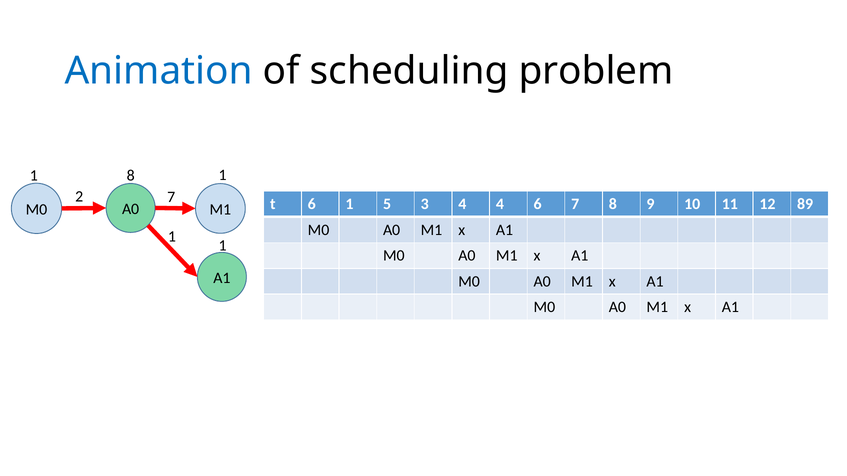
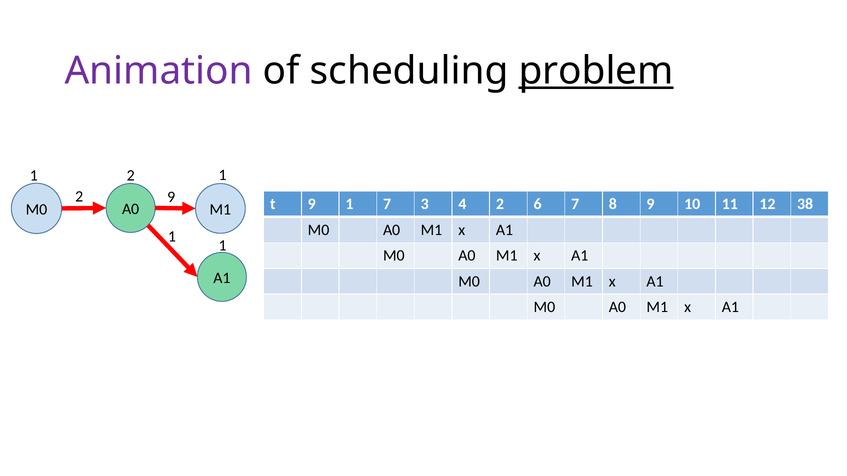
Animation colour: blue -> purple (159, 71)
problem underline: none -> present (596, 71)
8: 8 -> 2 (131, 176)
2 7: 7 -> 9 (171, 197)
t 6: 6 -> 9 (312, 204)
1 5: 5 -> 7 (387, 204)
4 4: 4 -> 2 (500, 204)
89: 89 -> 38 (805, 204)
